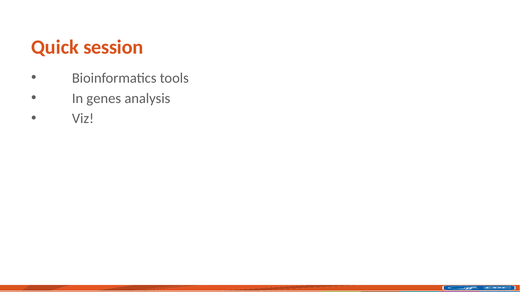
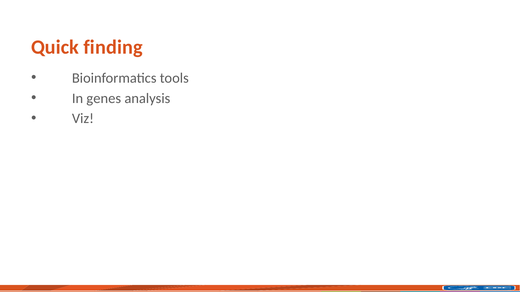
session: session -> finding (113, 47)
